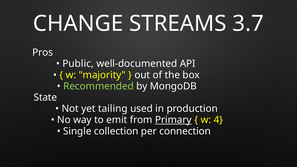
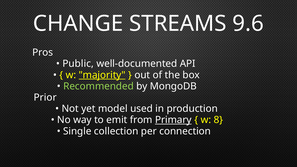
3.7: 3.7 -> 9.6 (248, 23)
majority underline: none -> present (102, 75)
State: State -> Prior (45, 97)
tailing: tailing -> model (113, 109)
4: 4 -> 8 (218, 120)
